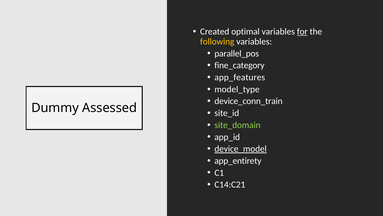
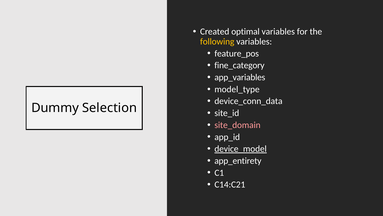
for underline: present -> none (302, 32)
parallel_pos: parallel_pos -> feature_pos (237, 53)
app_features: app_features -> app_variables (240, 77)
device_conn_train: device_conn_train -> device_conn_data (248, 101)
Assessed: Assessed -> Selection (110, 108)
site_domain colour: light green -> pink (237, 125)
